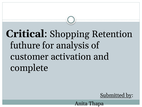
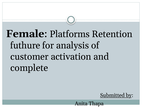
Critical: Critical -> Female (25, 34)
Shopping: Shopping -> Platforms (70, 34)
